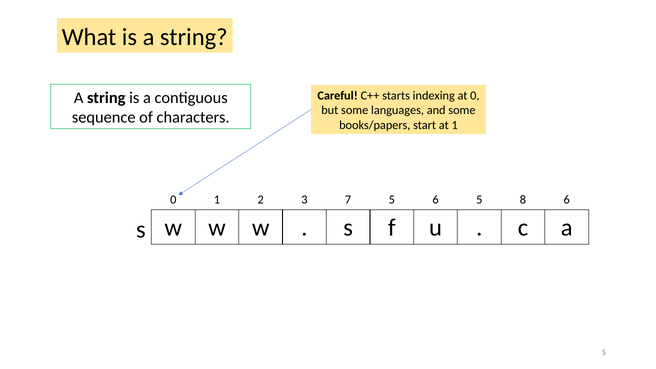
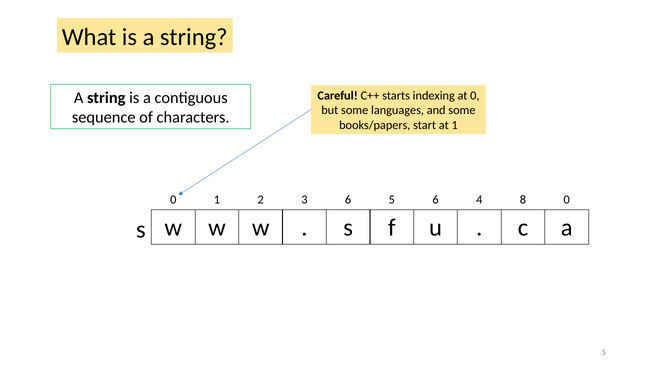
3 7: 7 -> 6 (348, 200)
6 5: 5 -> 4 (479, 200)
8 6: 6 -> 0 (567, 200)
